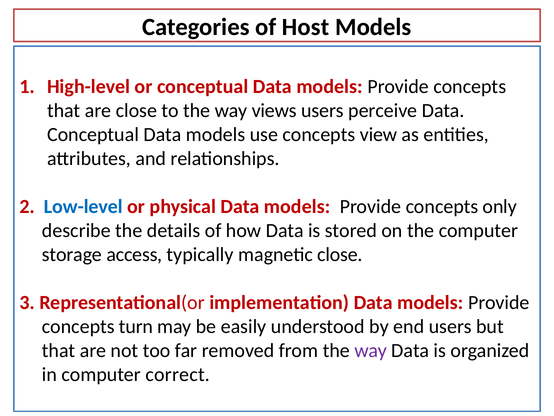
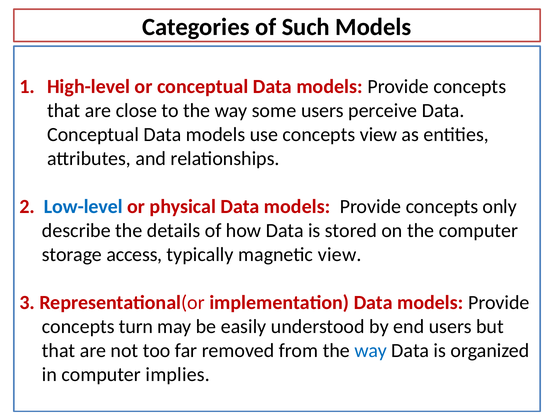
Host: Host -> Such (306, 27)
views: views -> some (274, 110)
magnetic close: close -> view (340, 254)
way colour: purple -> blue (371, 350)
correct: correct -> implies (178, 374)
